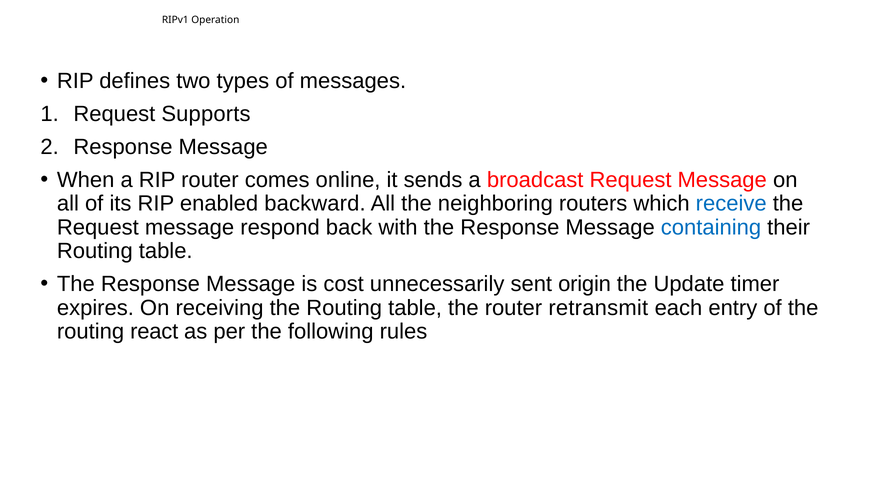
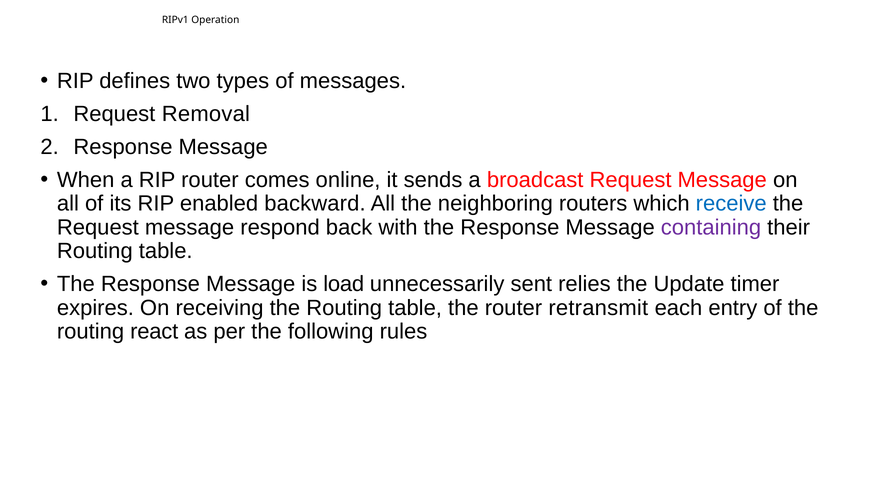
Supports: Supports -> Removal (206, 114)
containing colour: blue -> purple (711, 227)
cost: cost -> load (344, 284)
origin: origin -> relies (584, 284)
